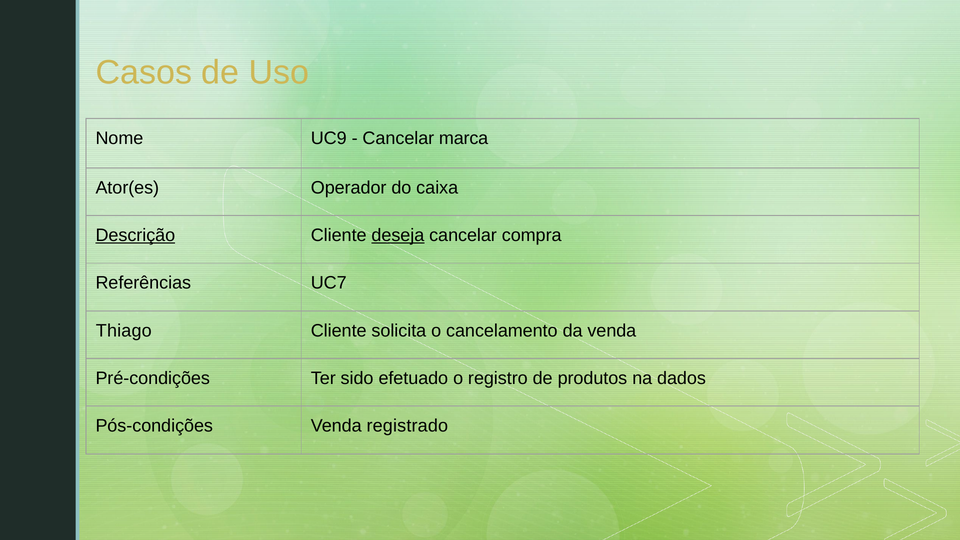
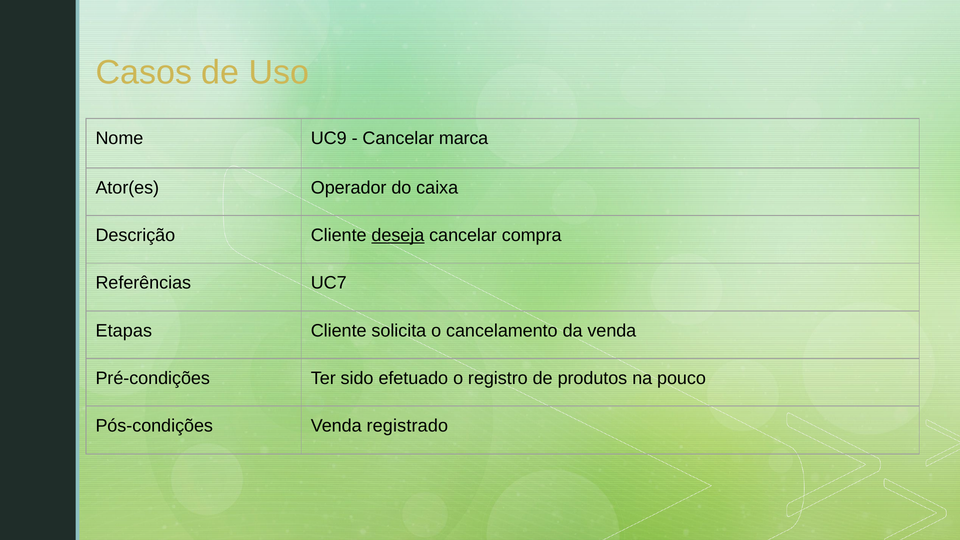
Descrição underline: present -> none (135, 235)
Thiago: Thiago -> Etapas (124, 331)
dados: dados -> pouco (681, 378)
